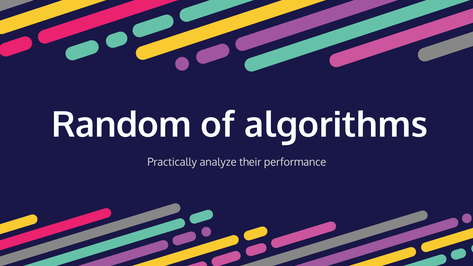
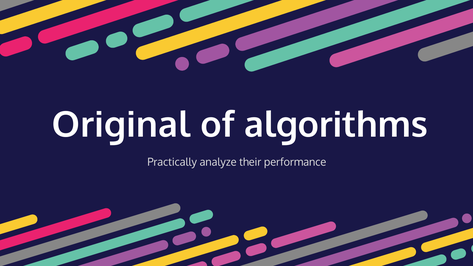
Random: Random -> Original (121, 125)
